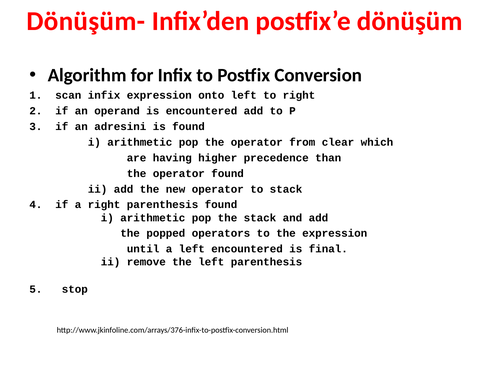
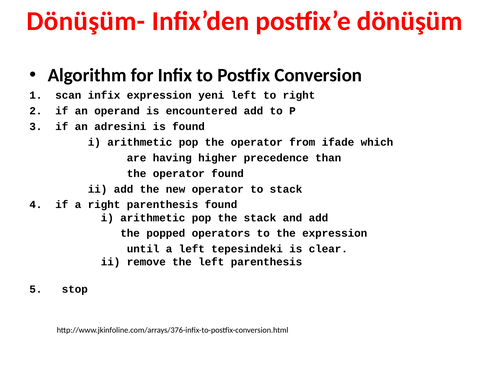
onto: onto -> yeni (211, 95)
clear: clear -> ifade (338, 142)
left encountered: encountered -> tepesindeki (247, 249)
final: final -> clear (328, 249)
